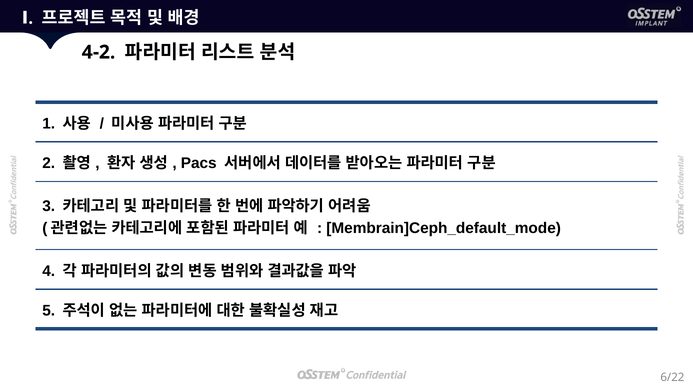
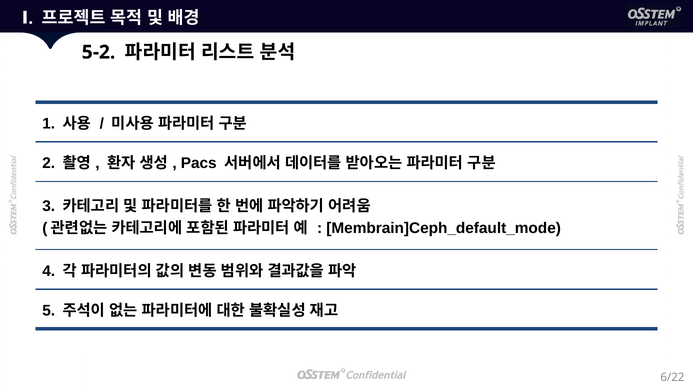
4-2: 4-2 -> 5-2 (99, 52)
